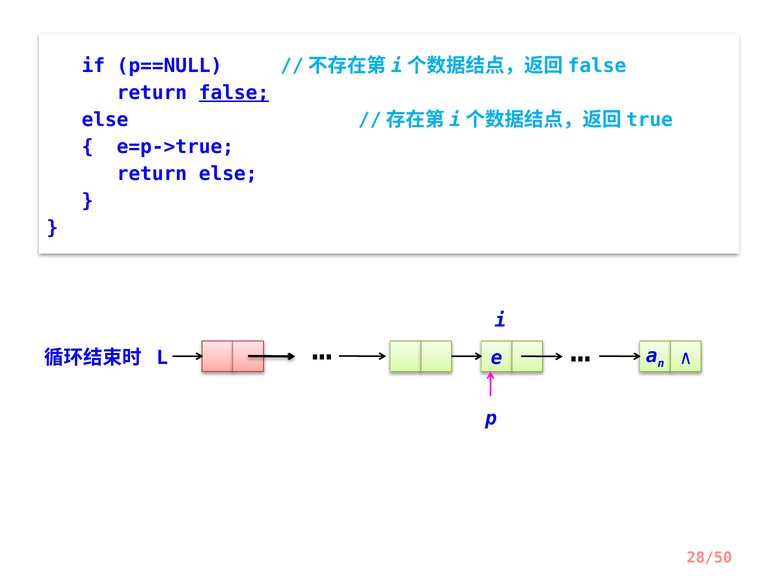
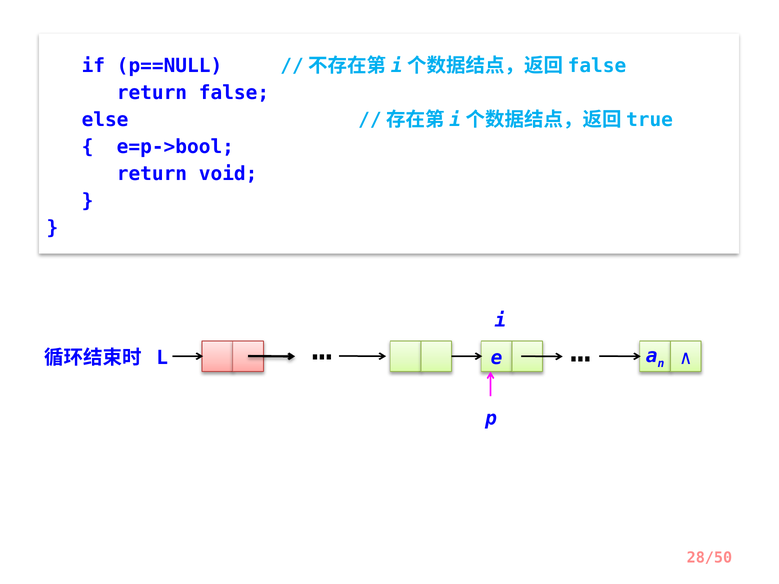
false underline: present -> none (234, 93)
e=p->true: e=p->true -> e=p->bool (175, 147)
return else: else -> void (228, 174)
